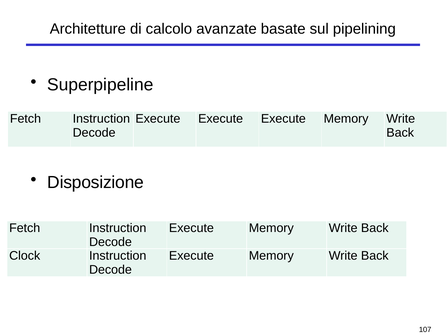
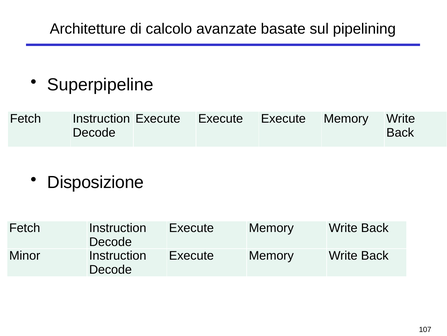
Clock: Clock -> Minor (25, 255)
